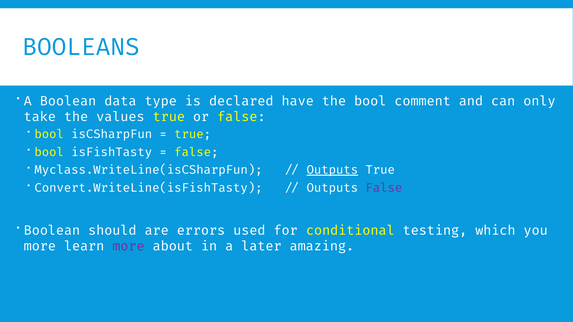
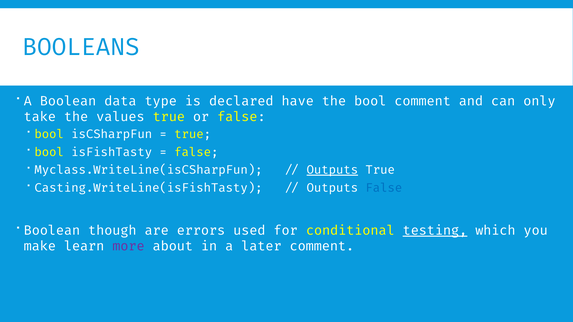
Convert.WriteLine(isFishTasty: Convert.WriteLine(isFishTasty -> Casting.WriteLine(isFishTasty (148, 188)
False colour: purple -> blue (384, 188)
should: should -> though (112, 231)
testing underline: none -> present (435, 231)
more: more -> make (40, 246)
later amazing: amazing -> comment (322, 246)
